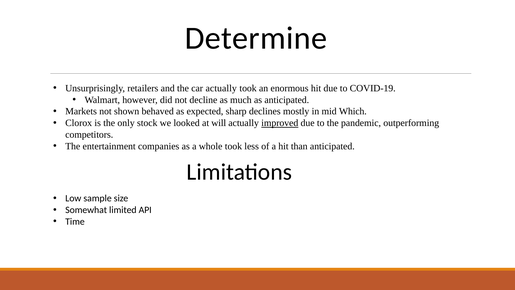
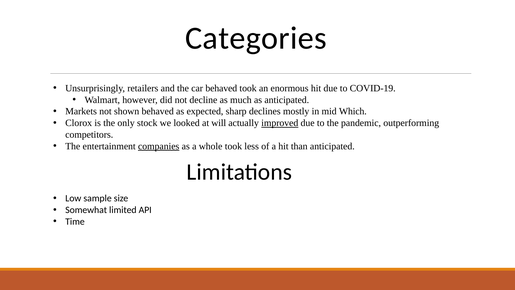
Determine: Determine -> Categories (256, 38)
car actually: actually -> behaved (221, 88)
companies underline: none -> present (159, 146)
